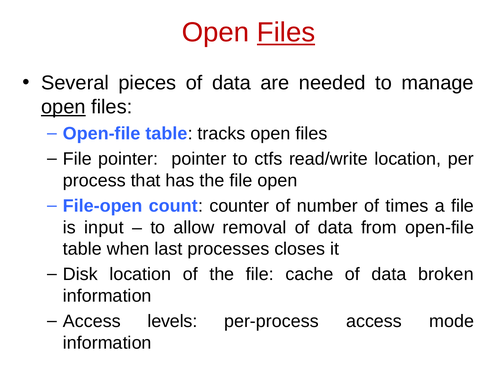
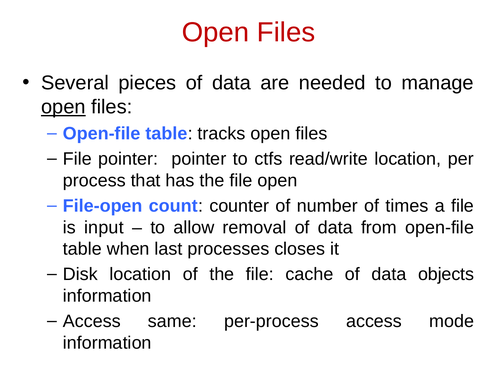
Files underline: present -> none (286, 32)
broken: broken -> objects (446, 274)
levels: levels -> same (172, 321)
